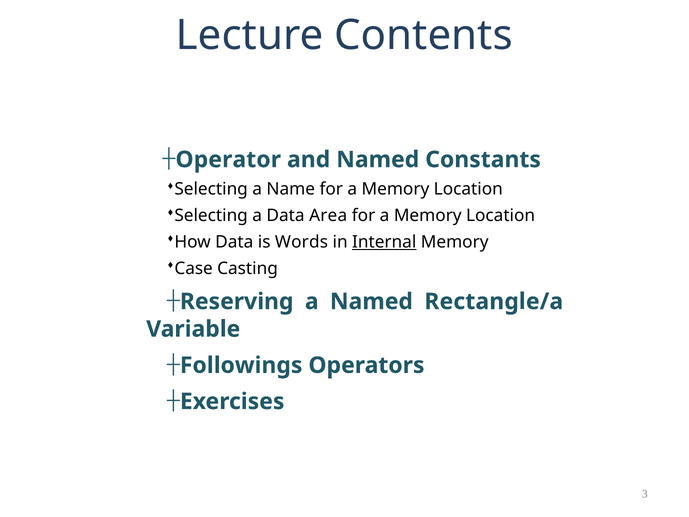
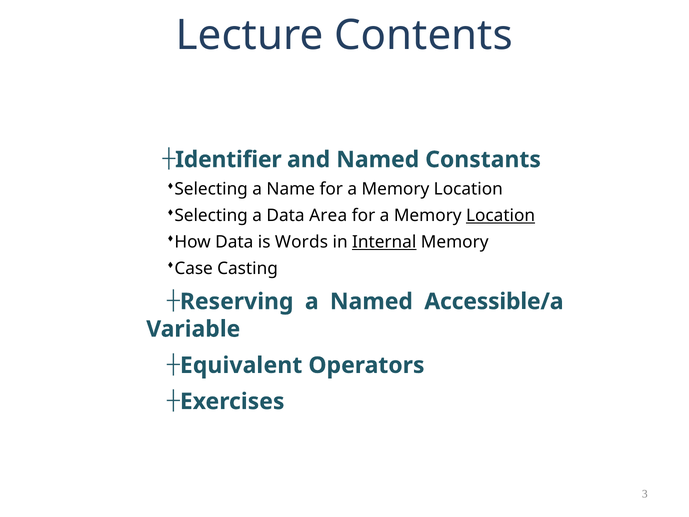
Operator: Operator -> Identifier (228, 160)
Location underline: none -> present (501, 215)
Rectangle/a: Rectangle/a -> Accessible/a (494, 301)
Followings: Followings -> Equivalent (241, 365)
